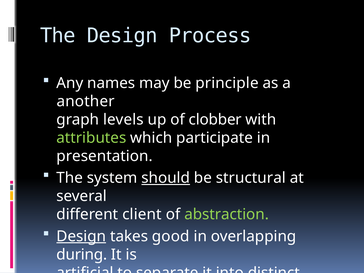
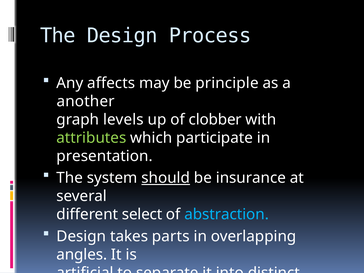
names: names -> affects (111, 83)
structural: structural -> insurance (251, 178)
client: client -> select (142, 215)
abstraction colour: light green -> light blue (227, 215)
Design underline: present -> none (81, 236)
good: good -> parts (171, 236)
during: during -> angles (82, 255)
